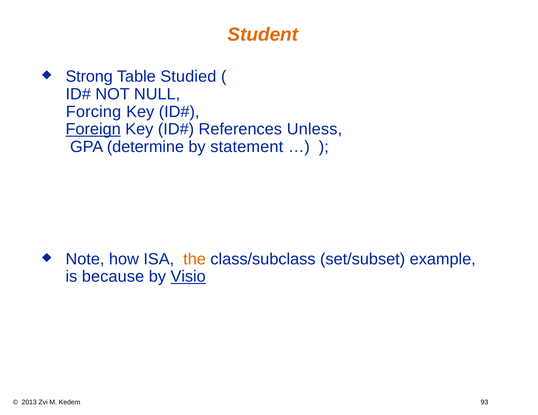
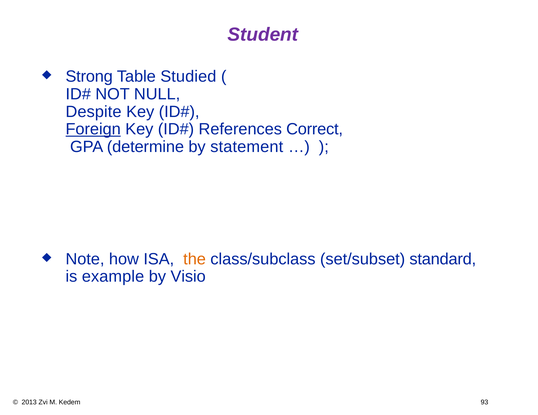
Student colour: orange -> purple (263, 35)
Forcing: Forcing -> Despite (94, 112)
Unless: Unless -> Correct (315, 129)
example: example -> standard (443, 259)
because: because -> example (113, 277)
Visio underline: present -> none (188, 277)
